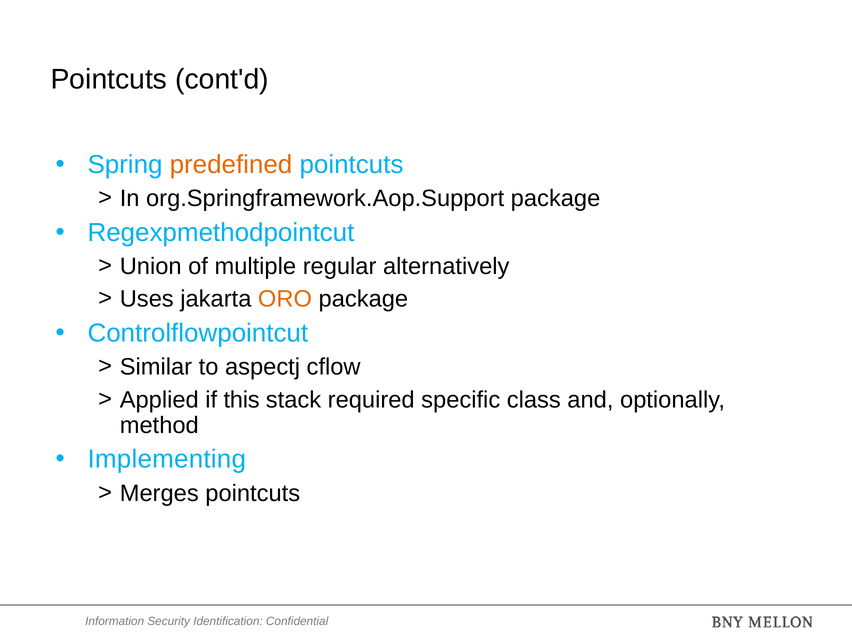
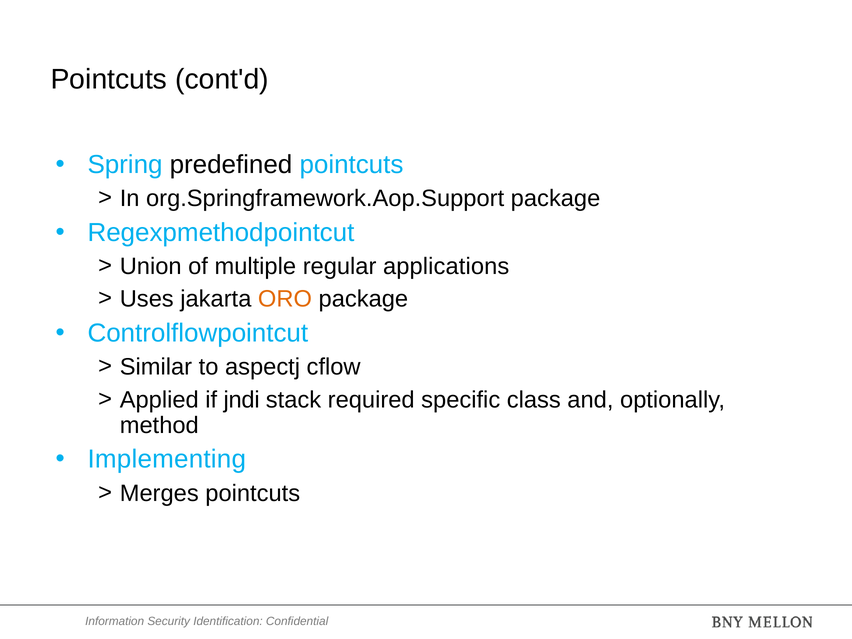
predefined colour: orange -> black (231, 165)
alternatively: alternatively -> applications (446, 266)
this: this -> jndi (242, 400)
